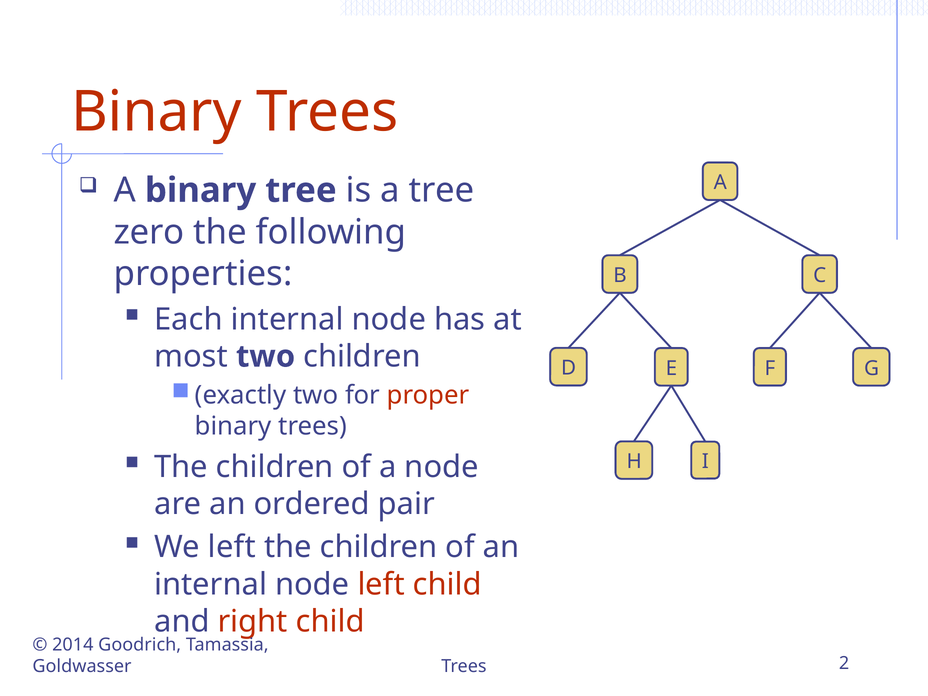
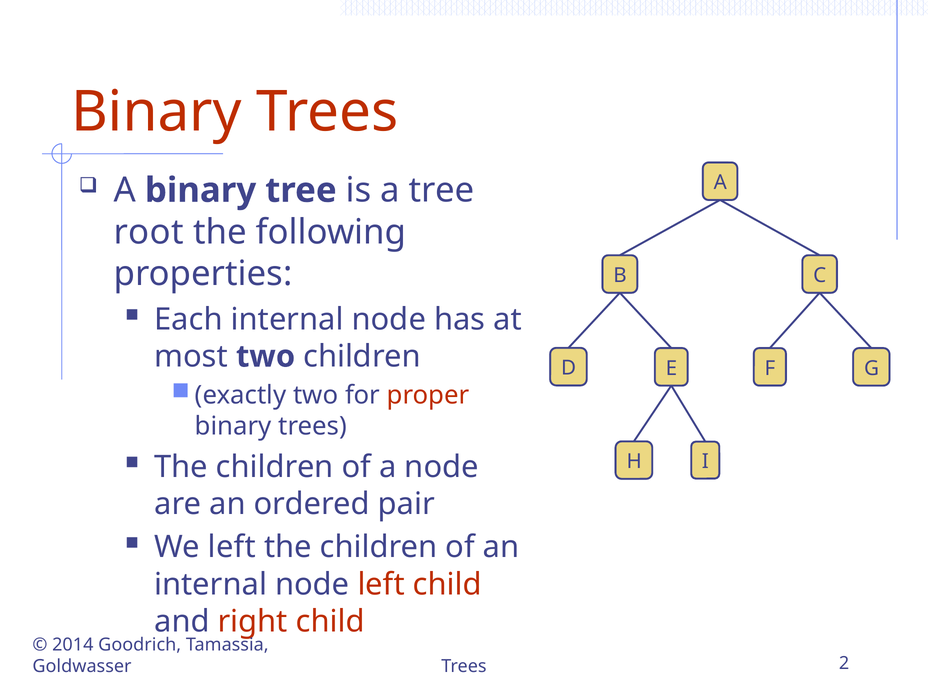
zero: zero -> root (149, 232)
